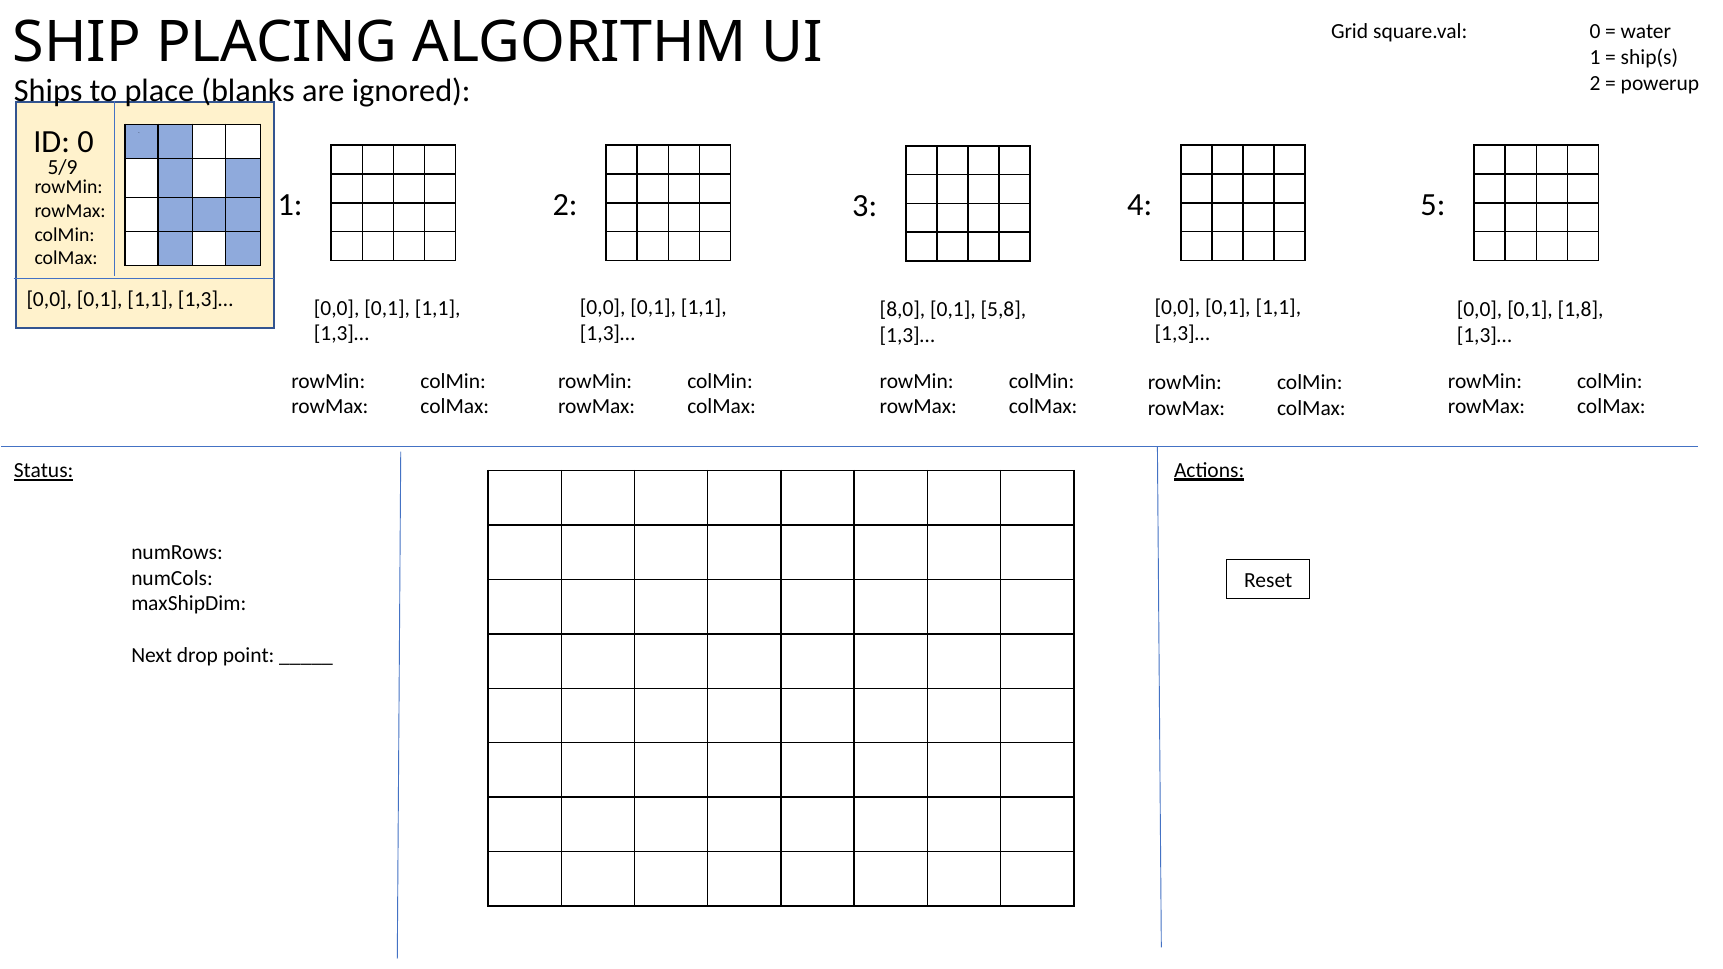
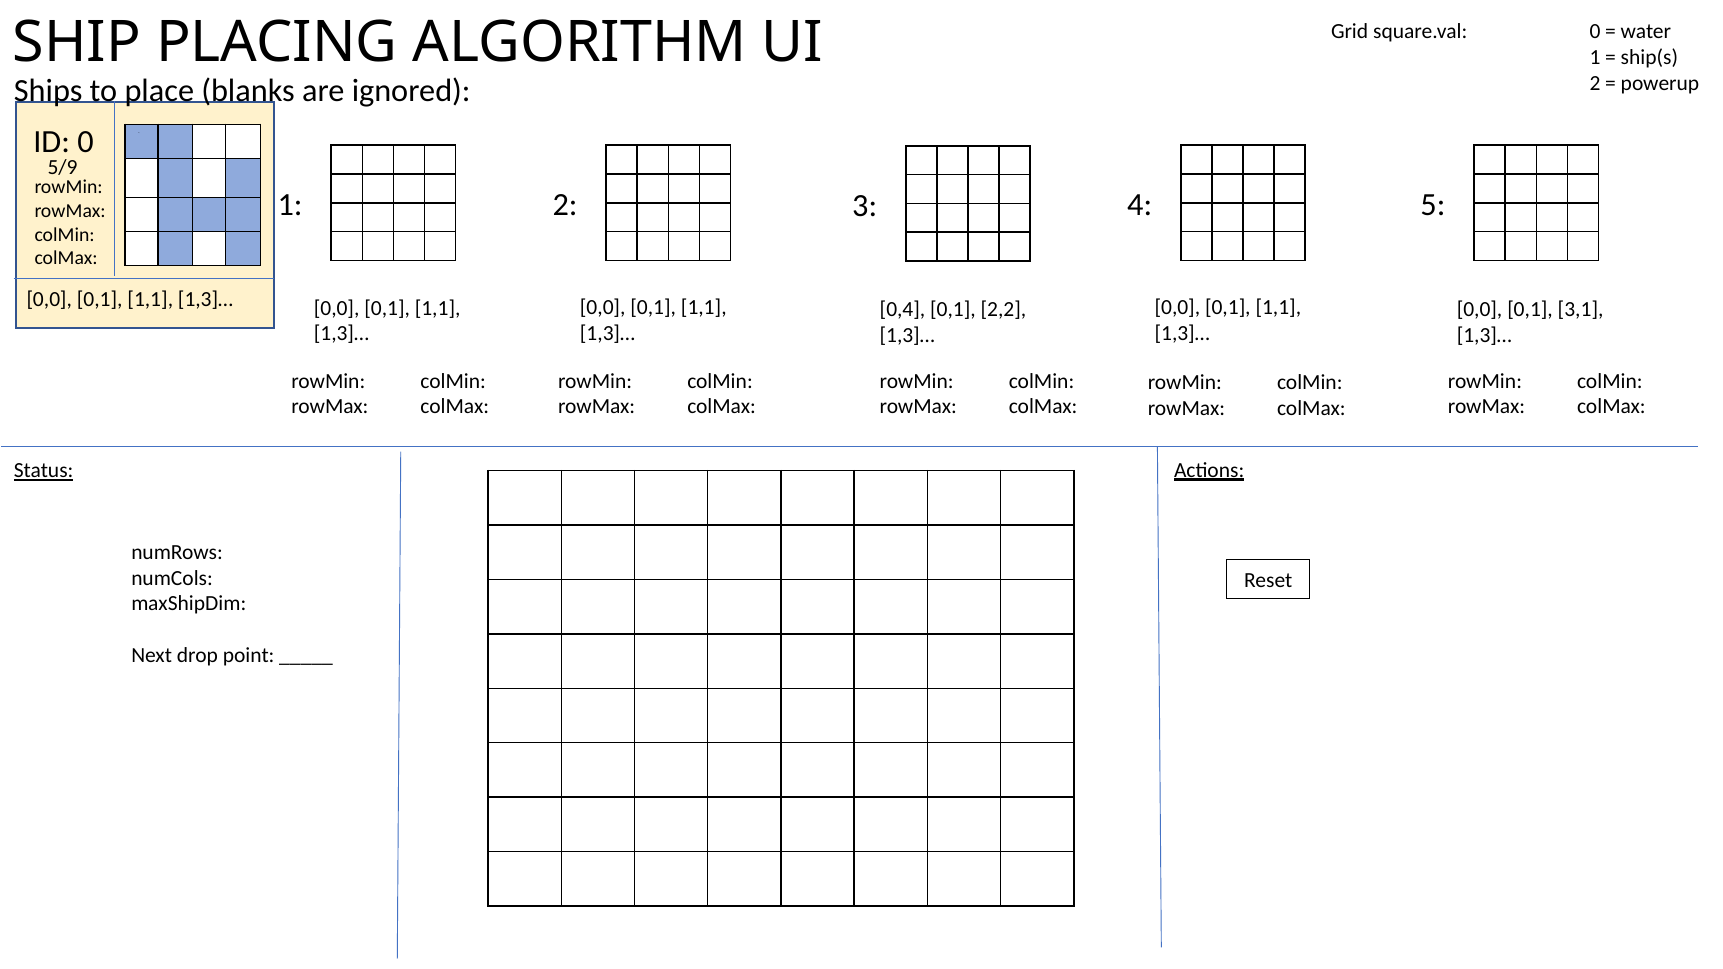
8,0: 8,0 -> 0,4 (902, 309)
5,8: 5,8 -> 2,2 (1003, 309)
1,8: 1,8 -> 3,1 (1581, 309)
